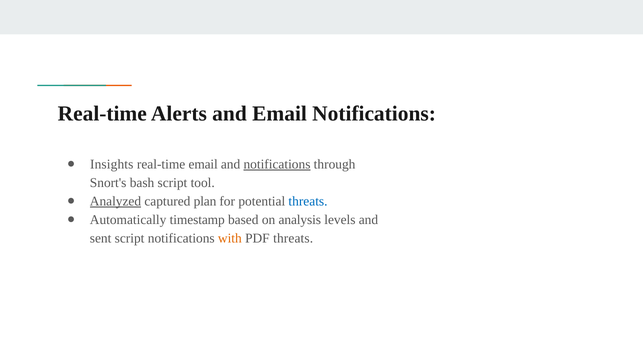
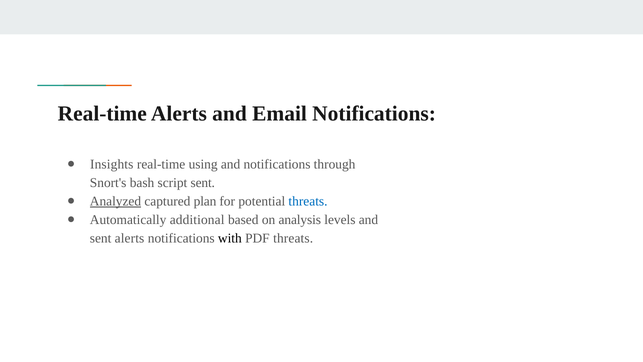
real-time email: email -> using (203, 164)
notifications underline: present -> none (277, 164)
script tool: tool -> sent (203, 182)
timestamp: timestamp -> additional (197, 219)
sent script: script -> alerts (130, 238)
with colour: orange -> black (230, 238)
